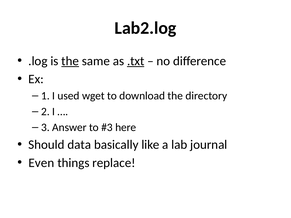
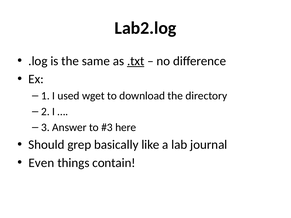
the underline: present -> none (70, 61)
data: data -> grep (79, 145)
replace: replace -> contain (114, 163)
